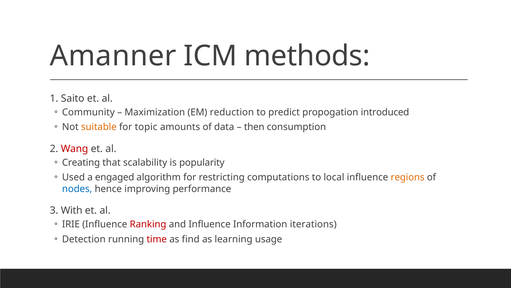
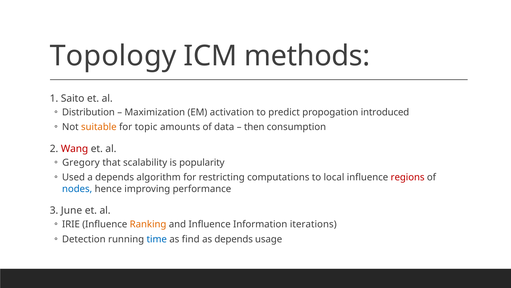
Amanner: Amanner -> Topology (113, 56)
Community: Community -> Distribution (88, 112)
reduction: reduction -> activation (232, 112)
Creating: Creating -> Gregory (81, 162)
a engaged: engaged -> depends (115, 177)
regions colour: orange -> red (408, 177)
With: With -> June (72, 210)
Ranking colour: red -> orange (148, 224)
time colour: red -> blue (157, 239)
as learning: learning -> depends (234, 239)
